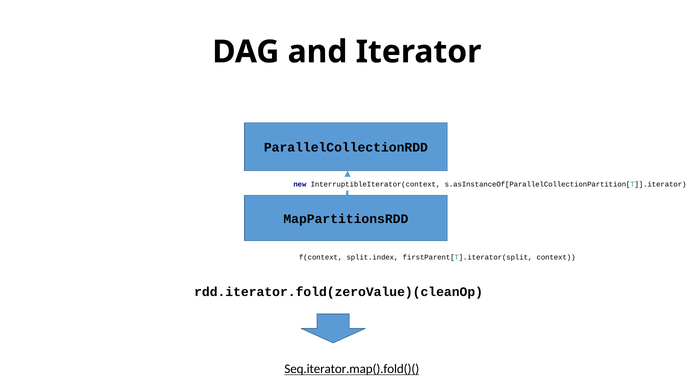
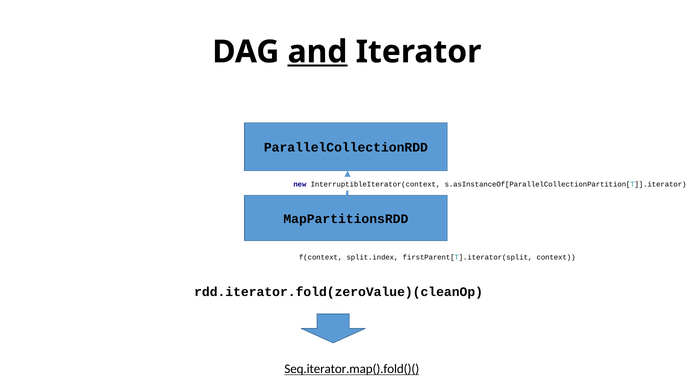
and underline: none -> present (318, 52)
